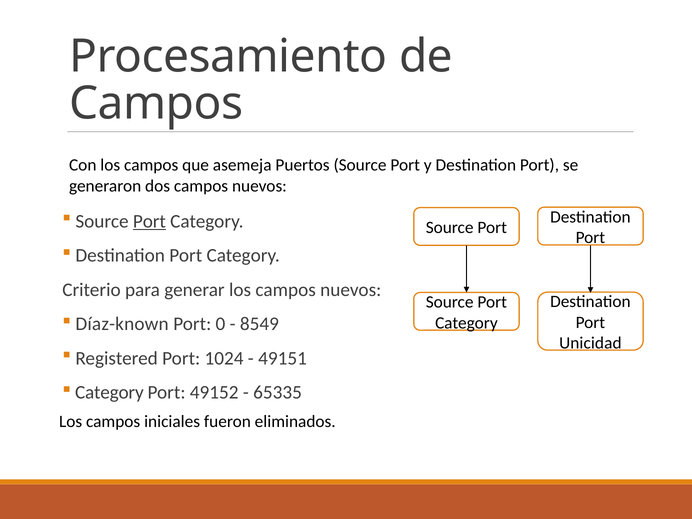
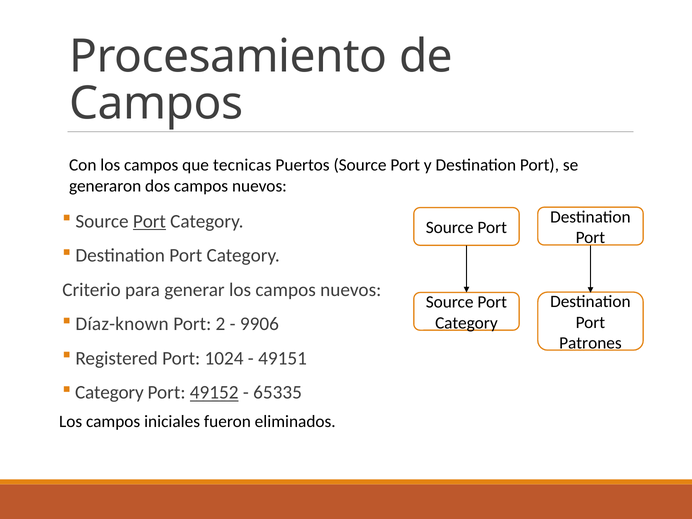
asemeja: asemeja -> tecnicas (242, 165)
0: 0 -> 2 (220, 324)
8549: 8549 -> 9906 (259, 324)
Unicidad: Unicidad -> Patrones (590, 343)
49152 underline: none -> present (214, 393)
